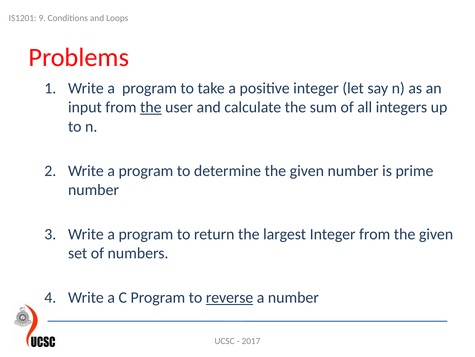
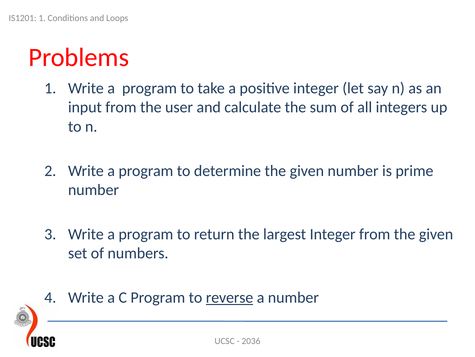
IS1201 9: 9 -> 1 (42, 18)
the underline: present -> none (151, 107)
2017: 2017 -> 2036 (251, 340)
